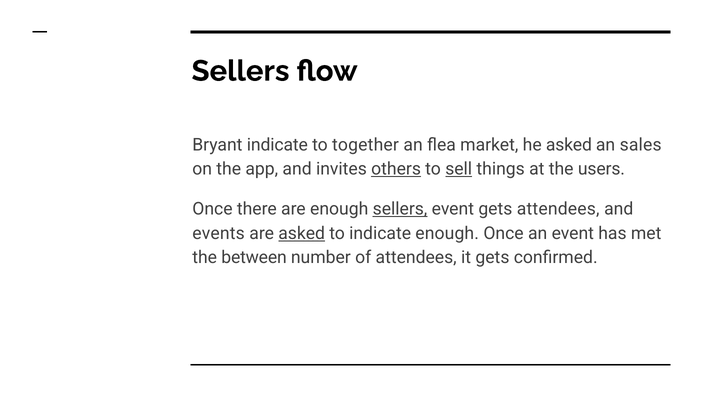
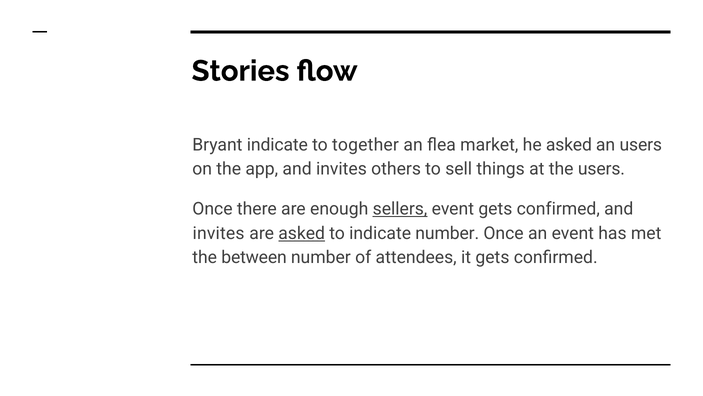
Sellers: Sellers -> Stories (241, 71)
an sales: sales -> users (641, 145)
others underline: present -> none (396, 169)
sell underline: present -> none (459, 169)
event gets attendees: attendees -> confirmed (558, 209)
events: events -> invites (219, 233)
indicate enough: enough -> number (447, 233)
